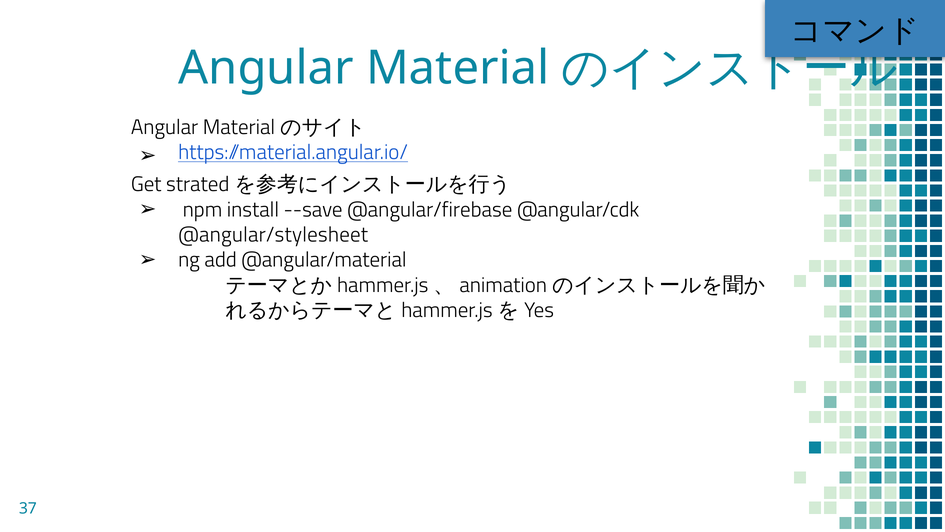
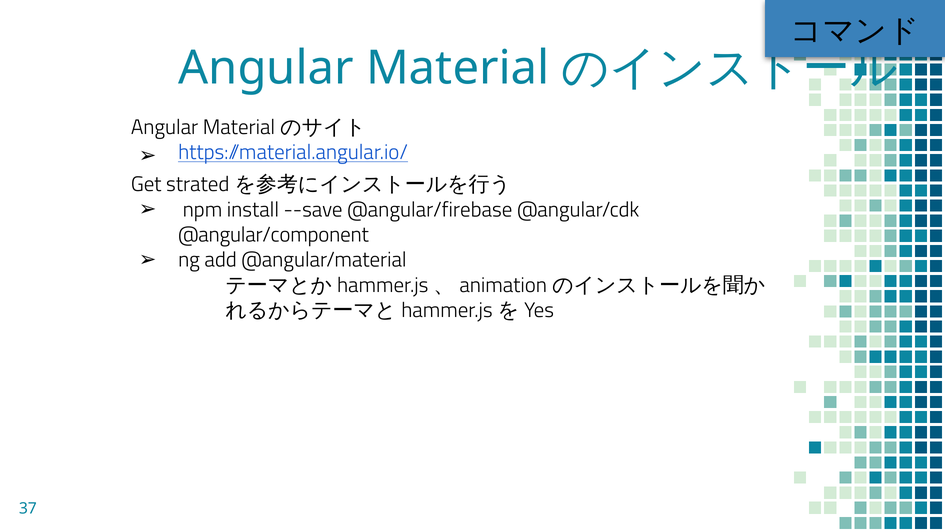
@angular/stylesheet: @angular/stylesheet -> @angular/component (273, 235)
